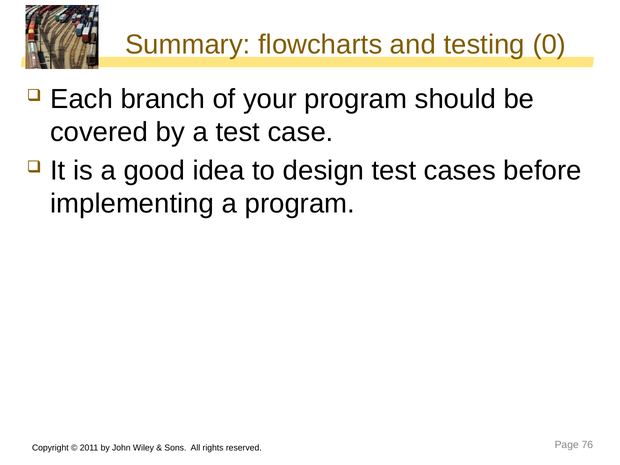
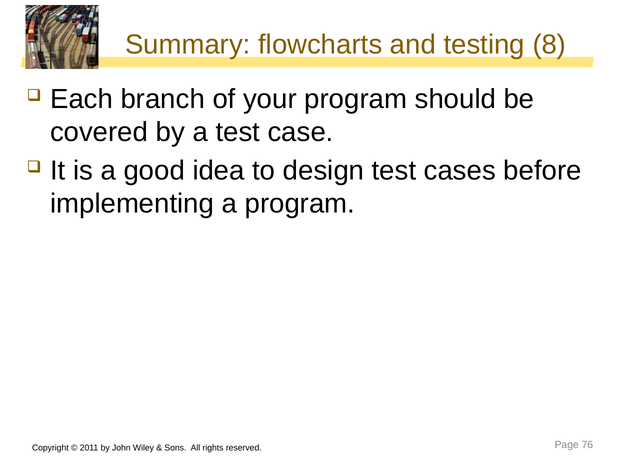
0: 0 -> 8 (549, 45)
